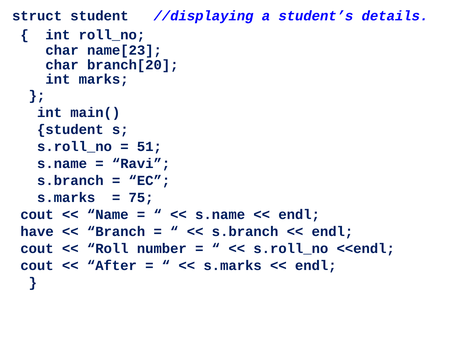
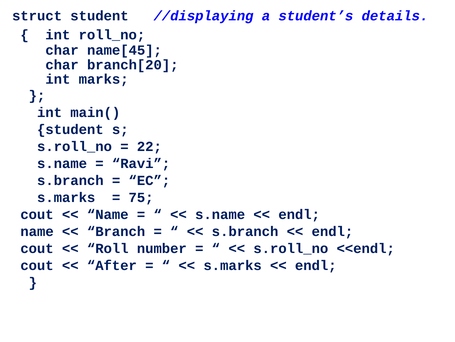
name[23: name[23 -> name[45 (124, 50)
51: 51 -> 22 (149, 146)
have: have -> name (37, 231)
